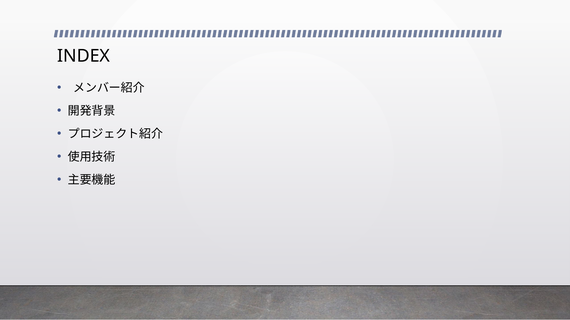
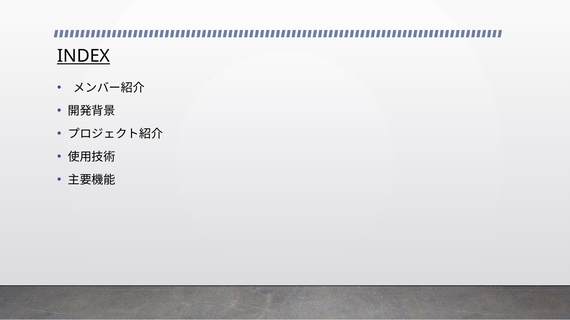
INDEX underline: none -> present (84, 56)
